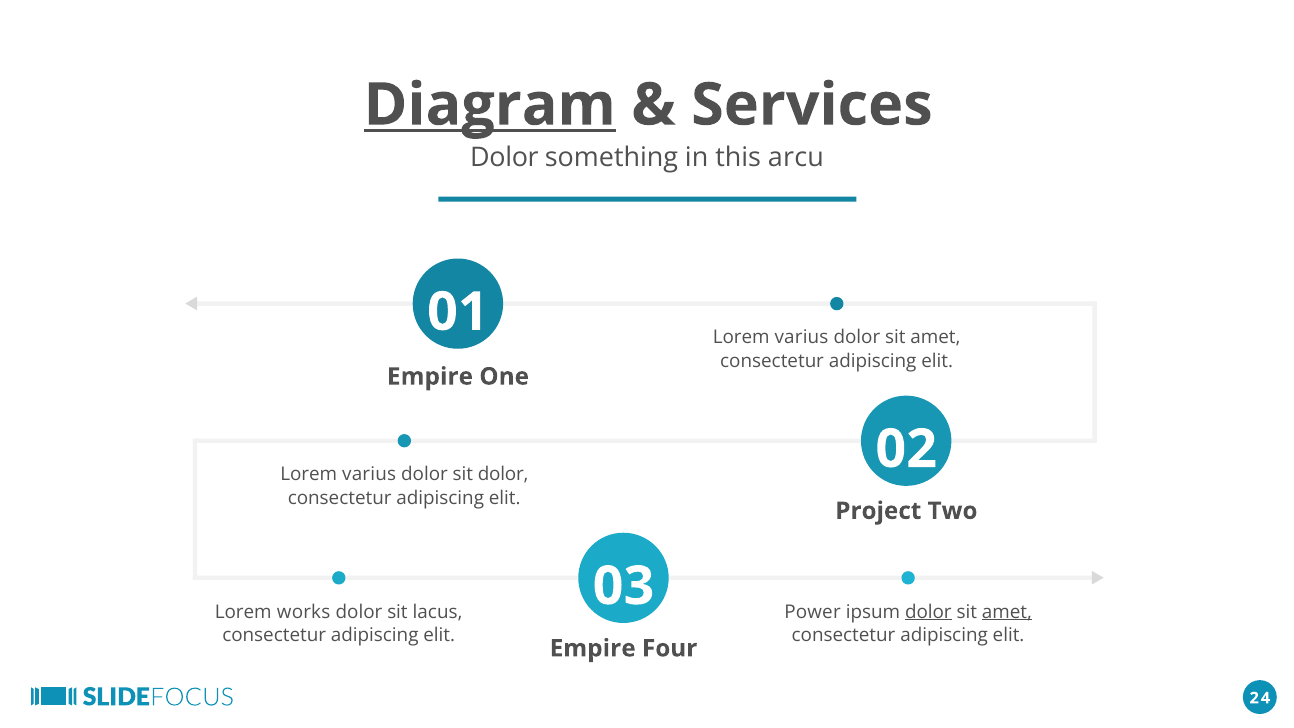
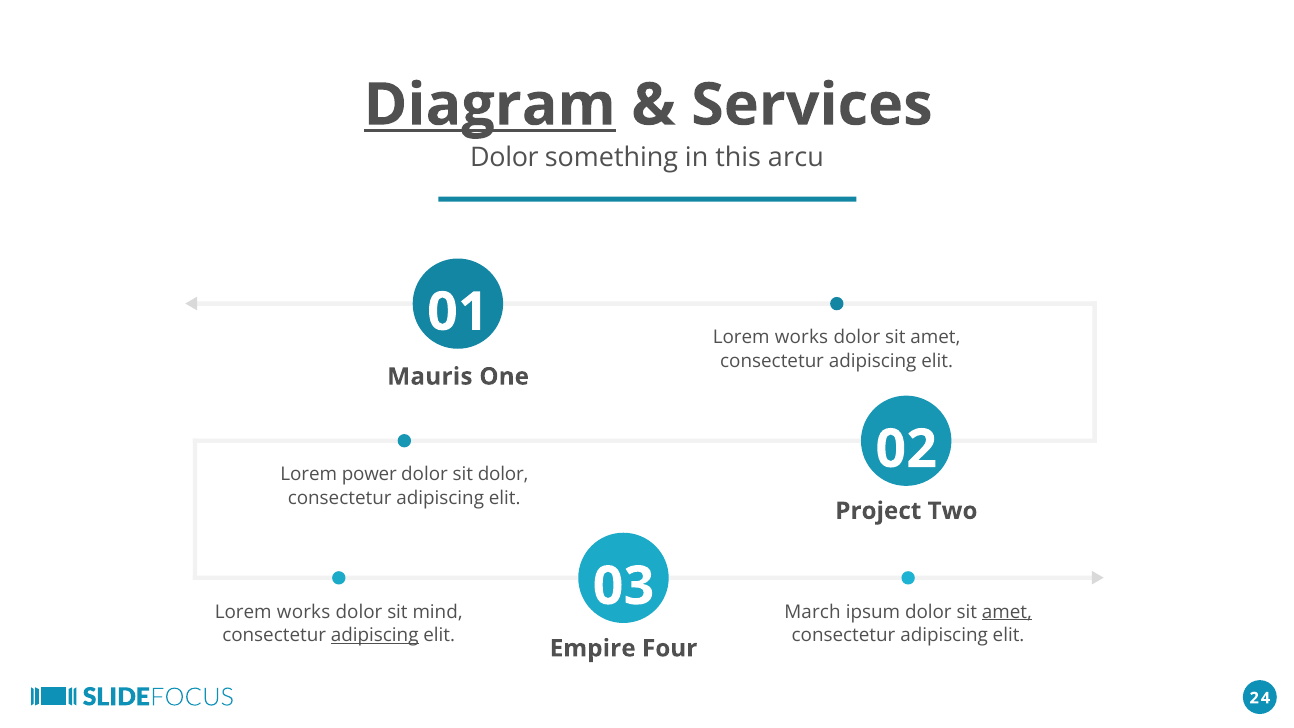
varius: varius -> works (802, 338)
Empire: Empire -> Mauris (430, 377)
varius: varius -> power (369, 475)
lacus: lacus -> mind (438, 612)
Power: Power -> March (813, 612)
dolor underline: present -> none (928, 612)
adipiscing underline: none -> present (375, 635)
